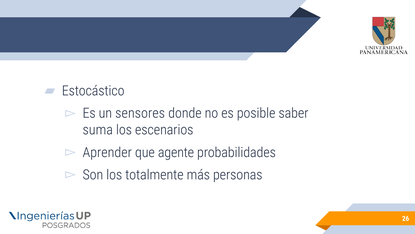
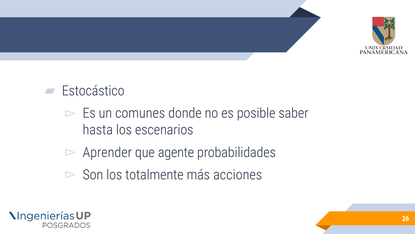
sensores: sensores -> comunes (140, 113)
suma: suma -> hasta (98, 130)
personas: personas -> acciones (238, 174)
